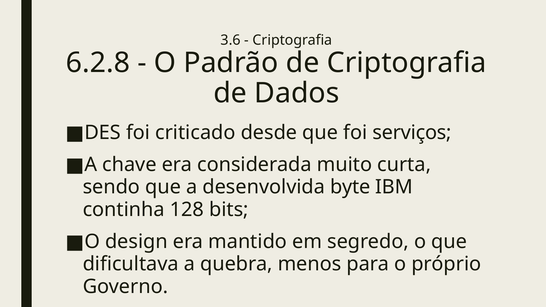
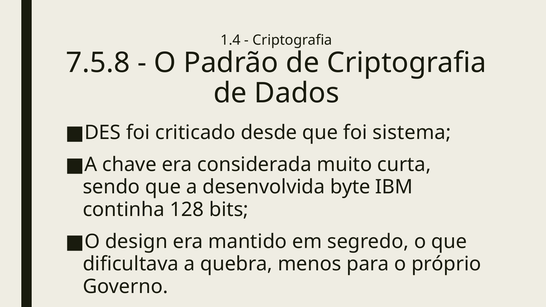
3.6: 3.6 -> 1.4 (231, 40)
6.2.8: 6.2.8 -> 7.5.8 (98, 63)
serviços: serviços -> sistema (412, 133)
